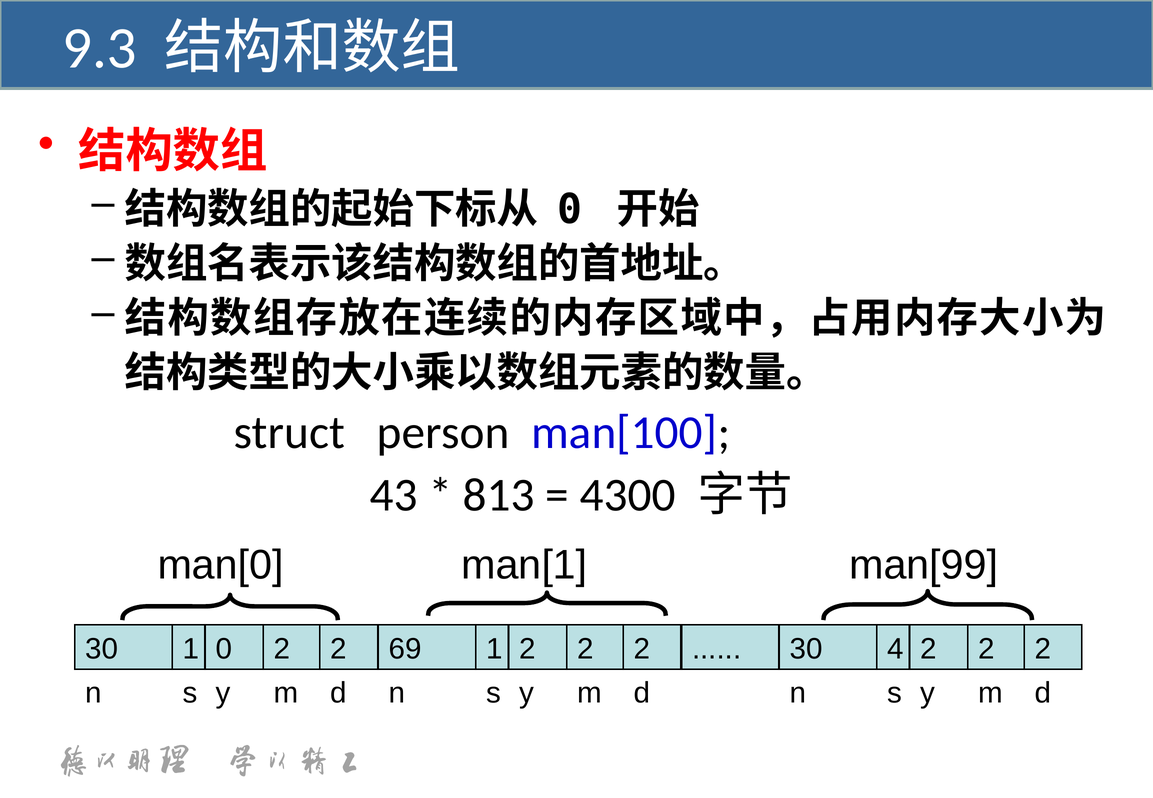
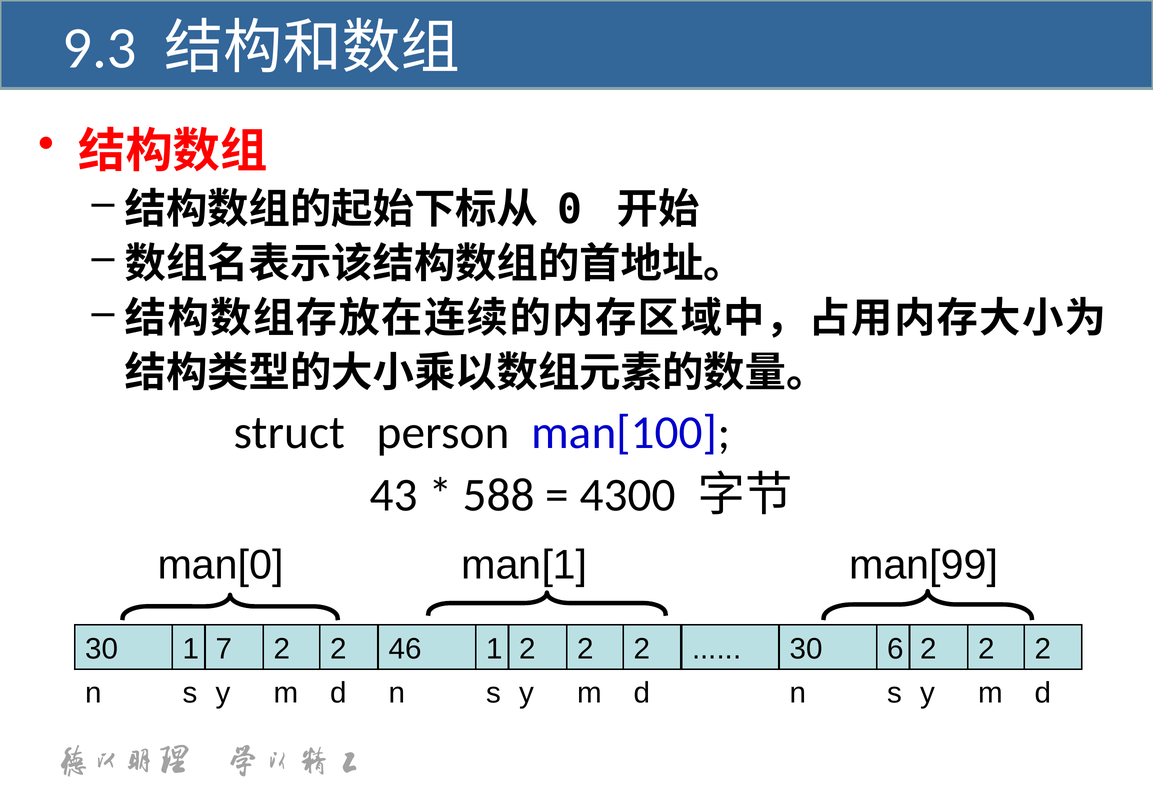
813: 813 -> 588 (499, 495)
1 0: 0 -> 7 (224, 649)
69: 69 -> 46 (405, 649)
4: 4 -> 6 (896, 649)
